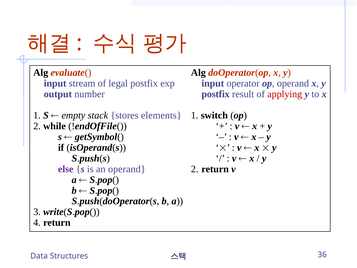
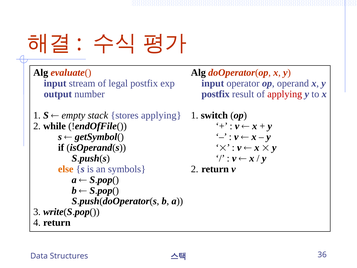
stores elements: elements -> applying (161, 115)
else colour: purple -> orange (66, 169)
an operand: operand -> symbols (127, 169)
